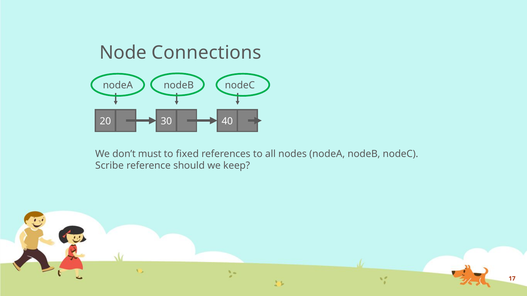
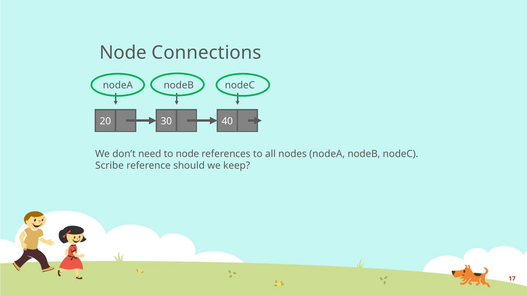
must: must -> need (150, 154)
to fixed: fixed -> node (187, 154)
